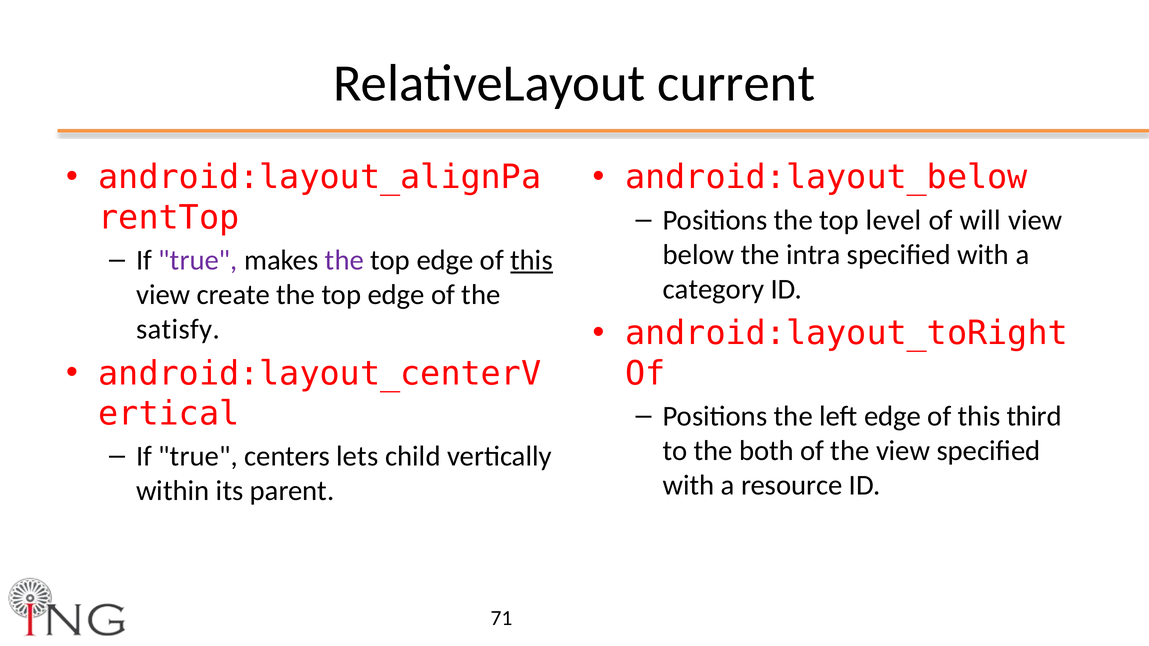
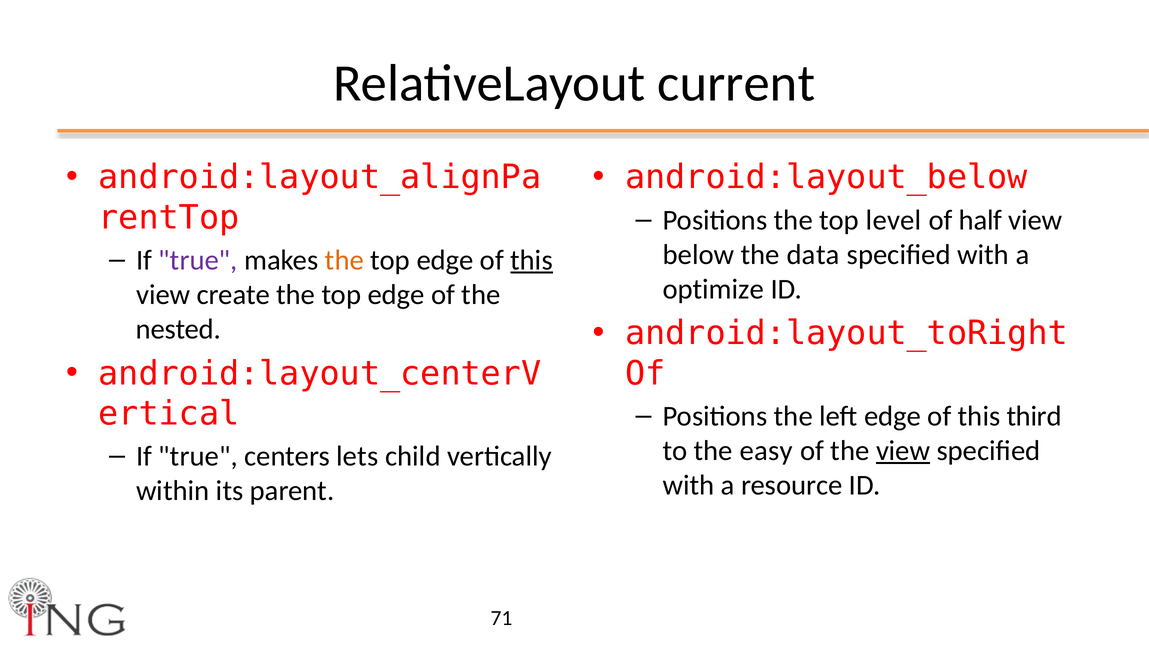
will: will -> half (981, 220)
intra: intra -> data (813, 255)
the colour: purple -> orange (344, 260)
category: category -> optimize (713, 289)
satisfy: satisfy -> nested (178, 329)
both: both -> easy (766, 451)
view underline: none -> present (903, 451)
